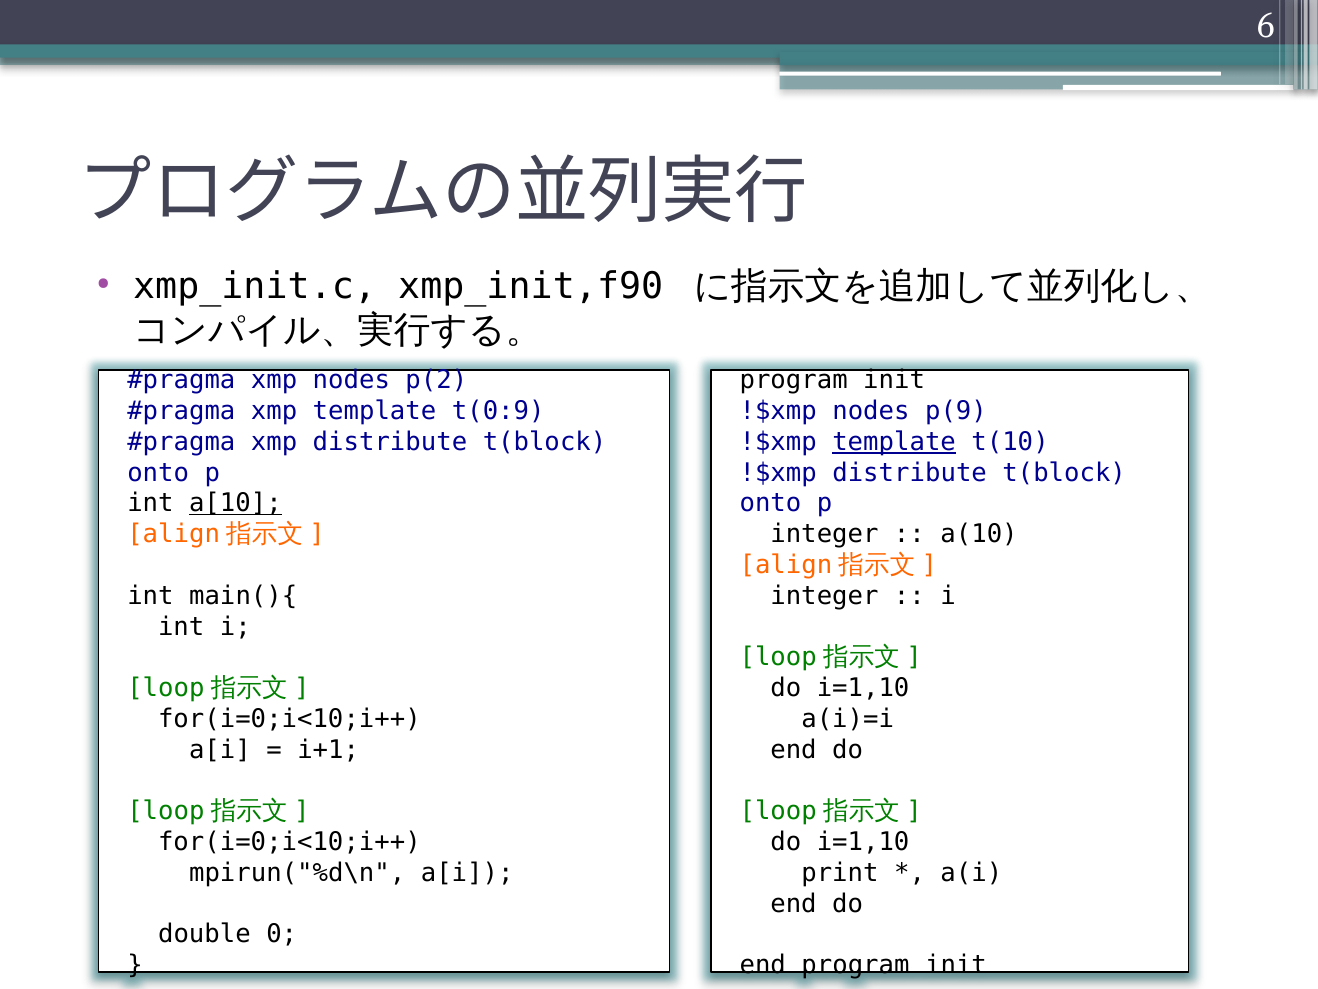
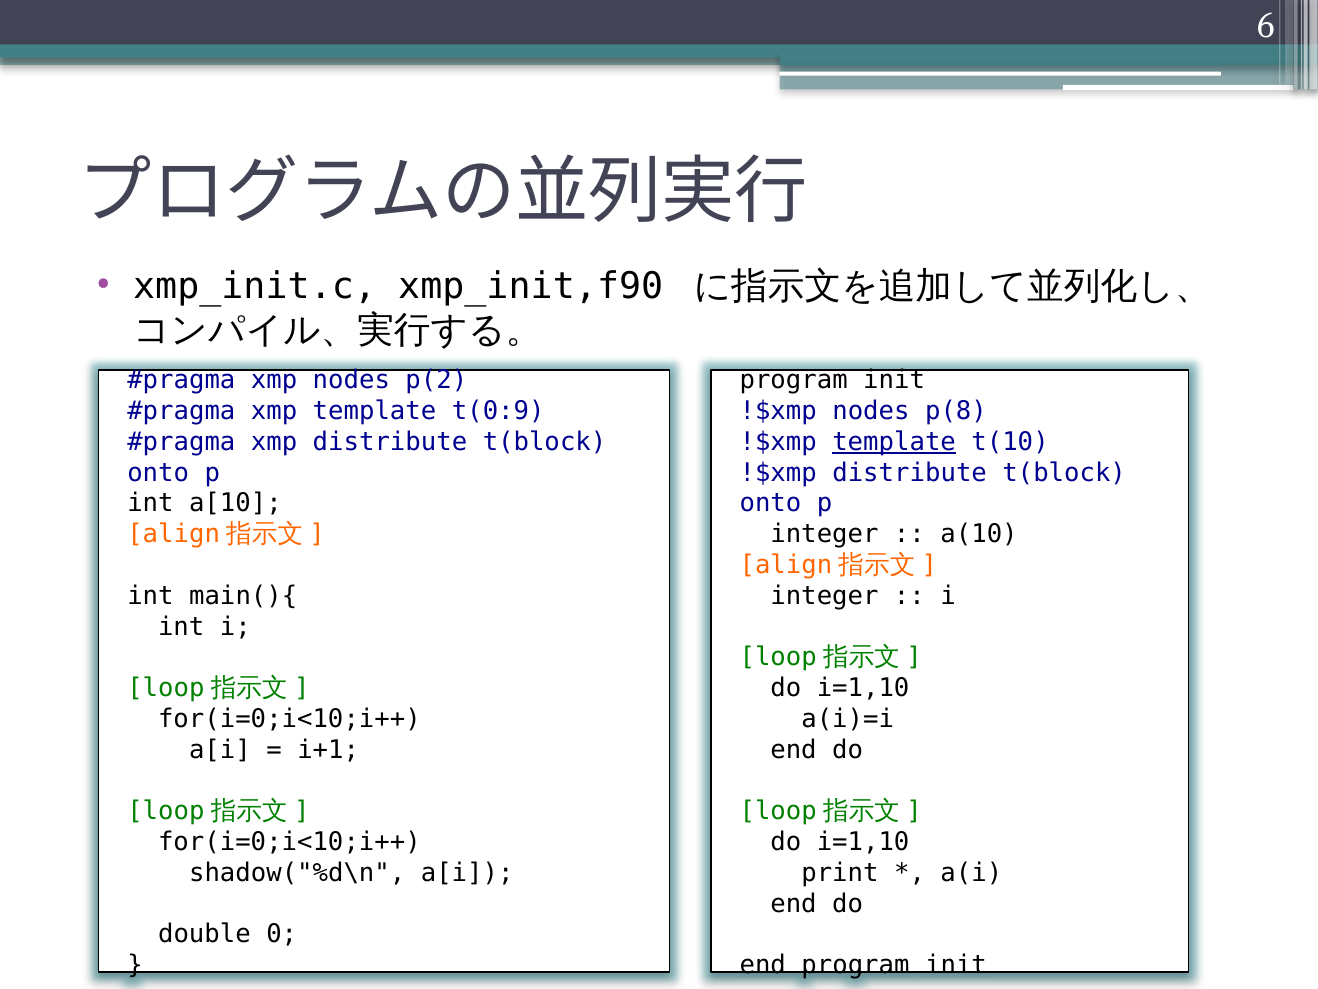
p(9: p(9 -> p(8 (956, 411)
a[10 underline: present -> none (235, 503)
mpirun("%d\n: mpirun("%d\n -> shadow("%d\n (297, 872)
